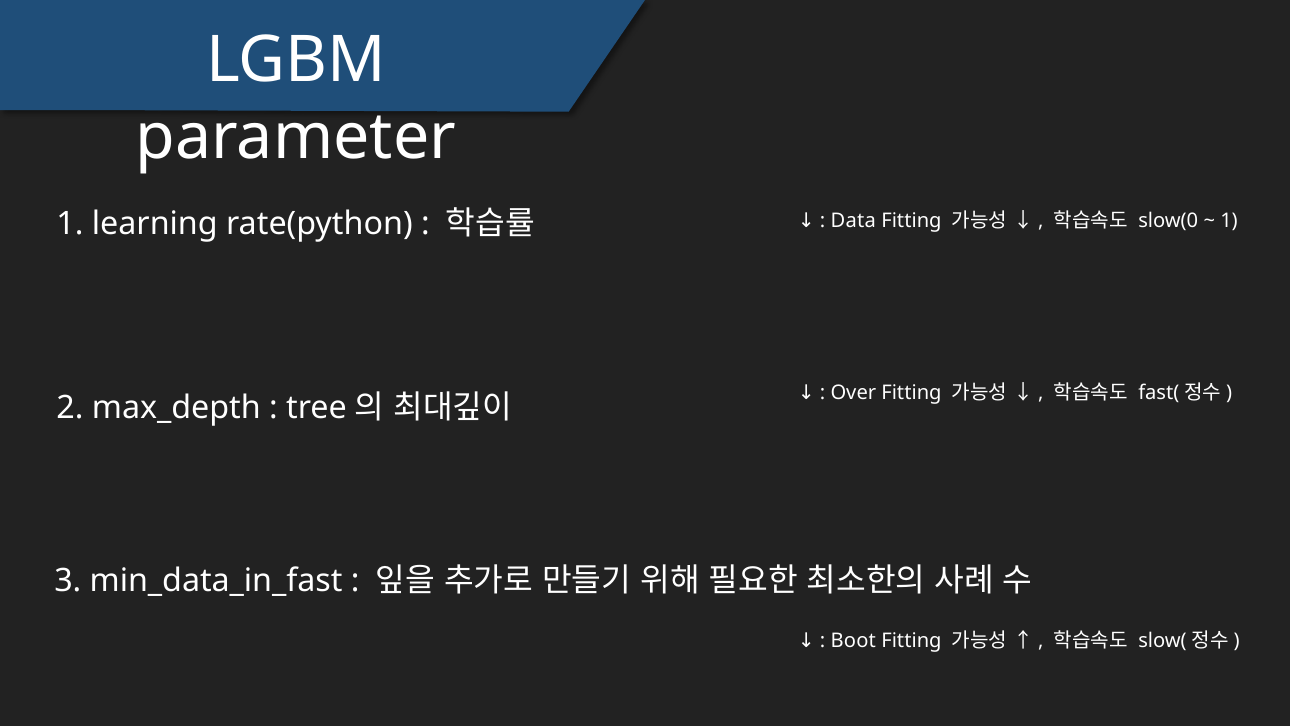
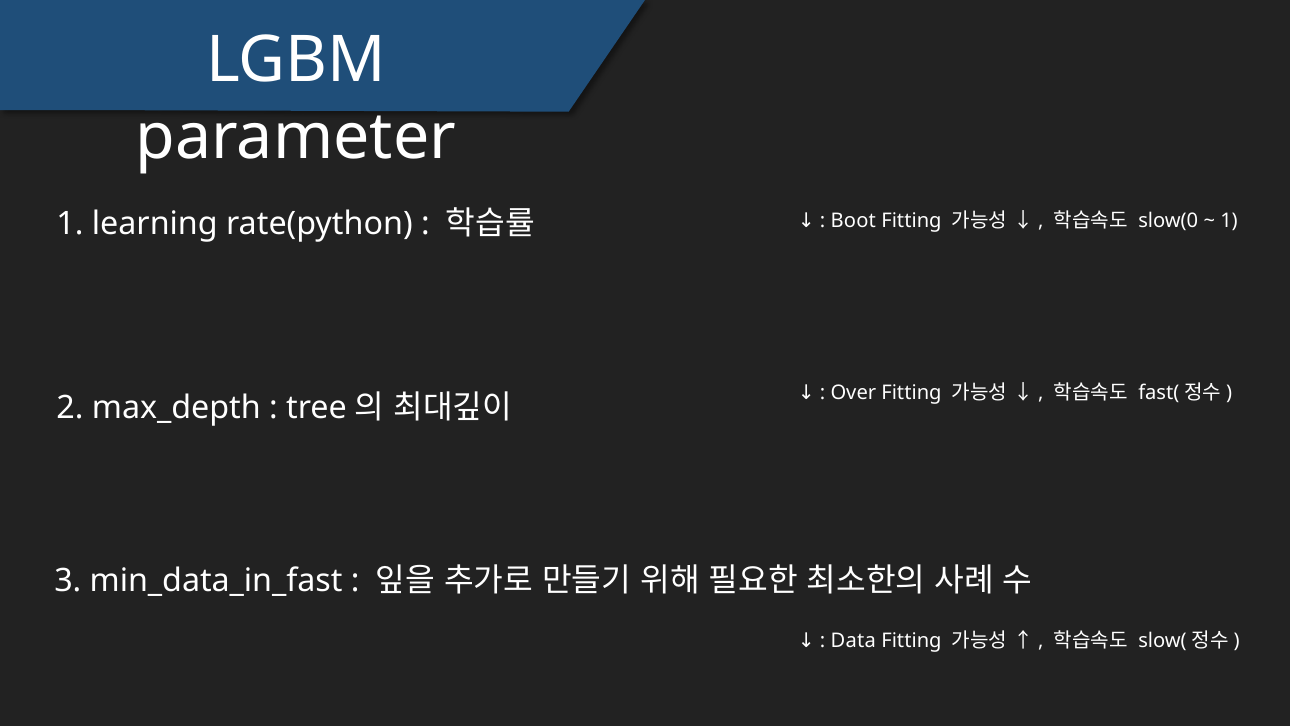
Data: Data -> Boot (853, 221)
Boot: Boot -> Data (853, 641)
